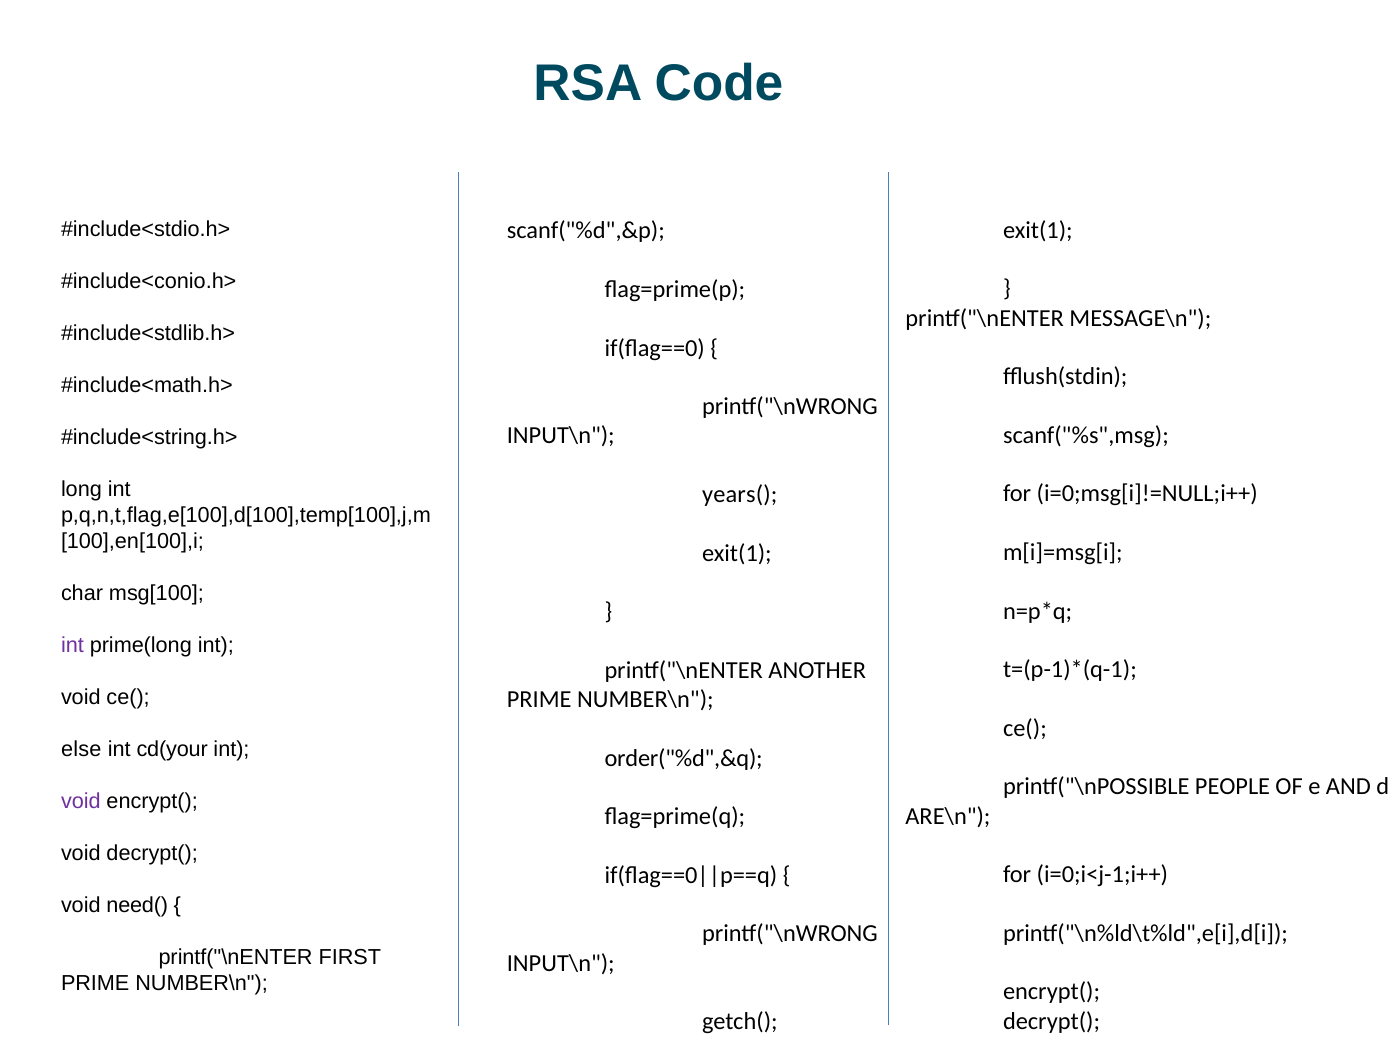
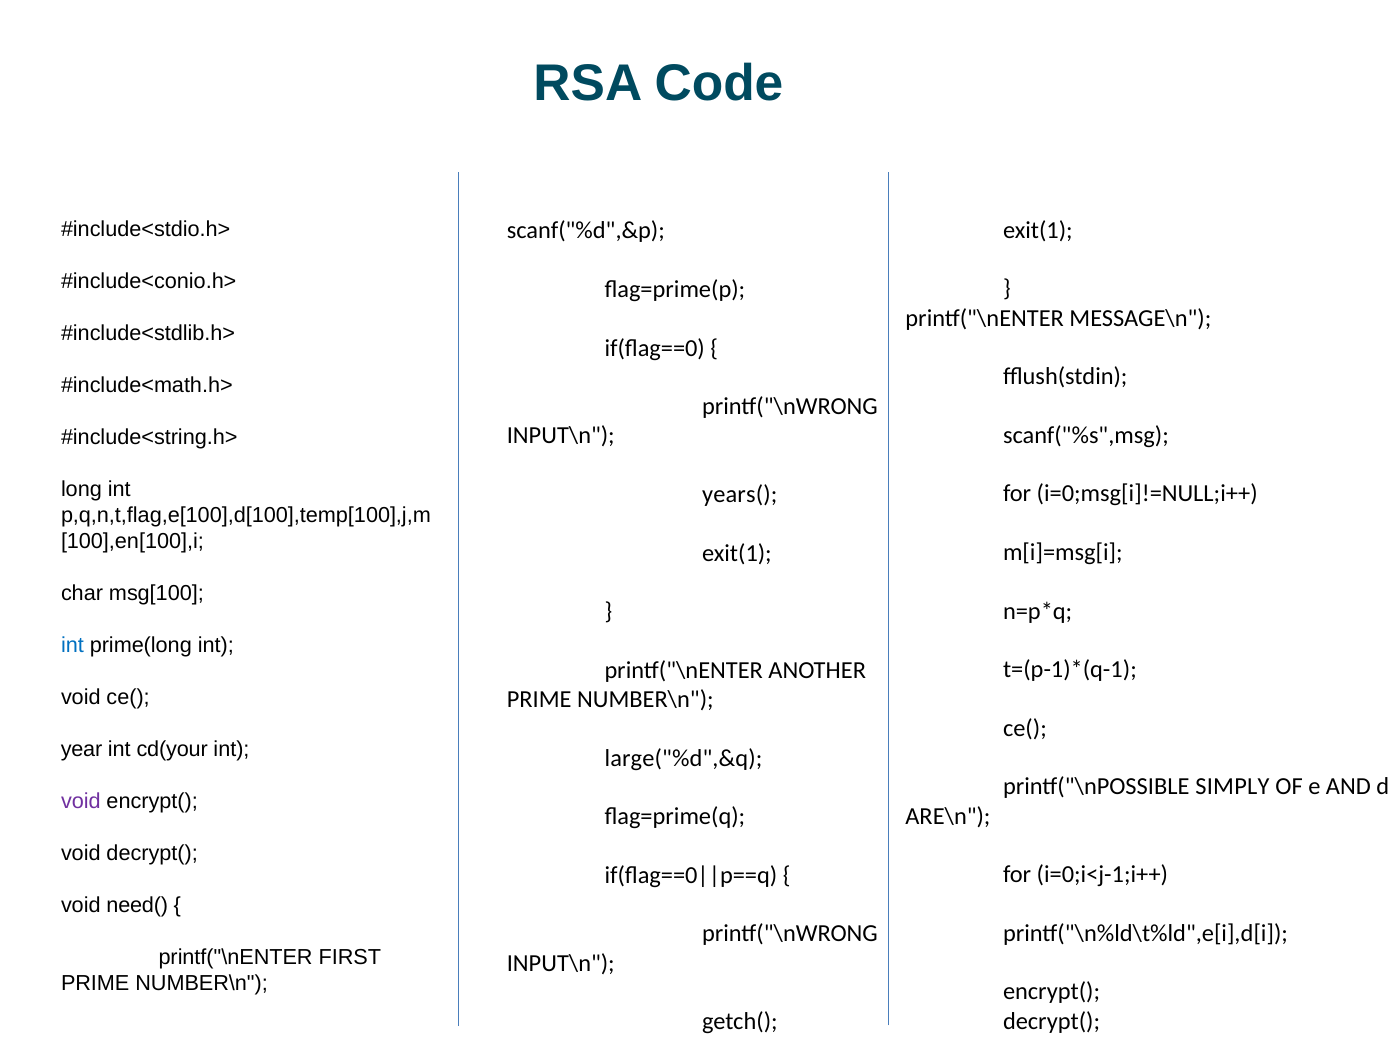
int colour: purple -> blue (72, 645)
else: else -> year (82, 749)
order("%d",&q: order("%d",&q -> large("%d",&q (683, 758)
PEOPLE: PEOPLE -> SIMPLY (1232, 787)
